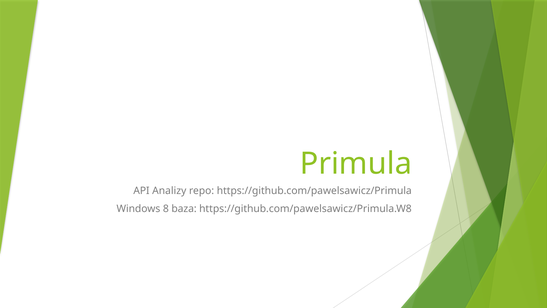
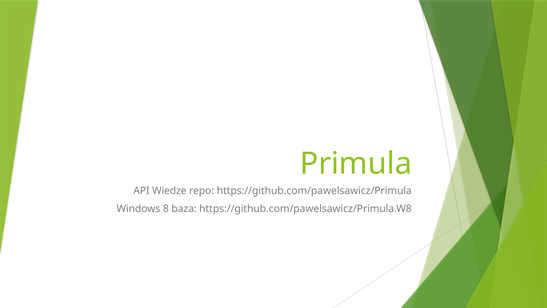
Analizy: Analizy -> Wiedze (169, 191)
